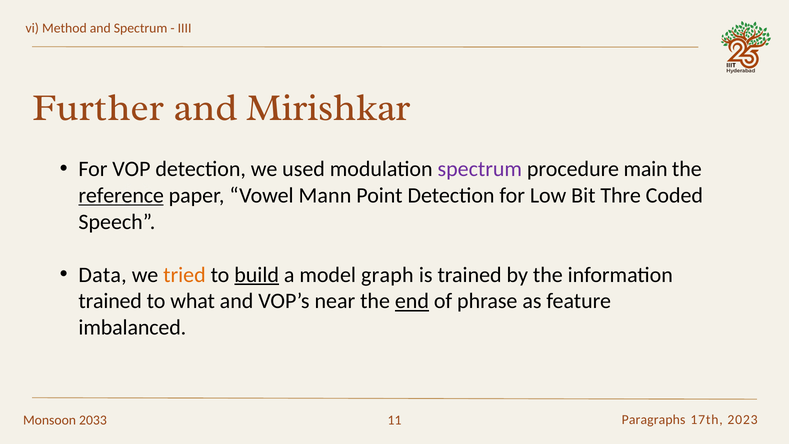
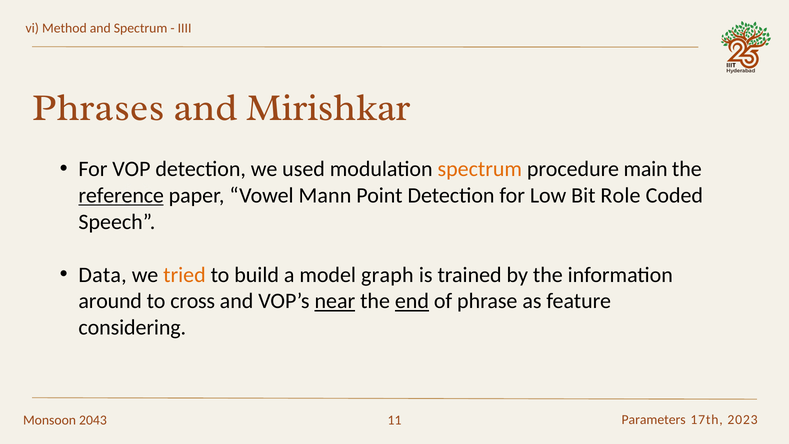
Further: Further -> Phrases (98, 108)
spectrum colour: purple -> orange (480, 169)
Thre: Thre -> Role (621, 195)
build underline: present -> none (257, 275)
trained: trained -> around (110, 301)
what: what -> cross (193, 301)
near underline: none -> present (335, 301)
imbalanced: imbalanced -> considering (132, 327)
Paragraphs: Paragraphs -> Parameters (654, 420)
2033: 2033 -> 2043 (93, 420)
